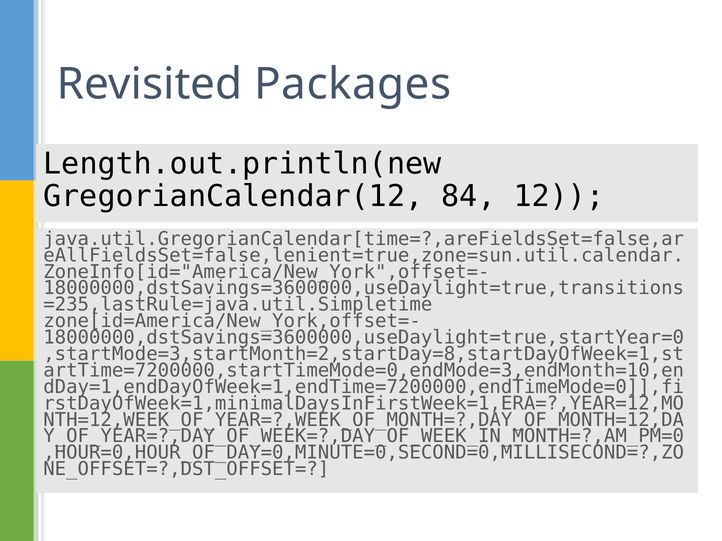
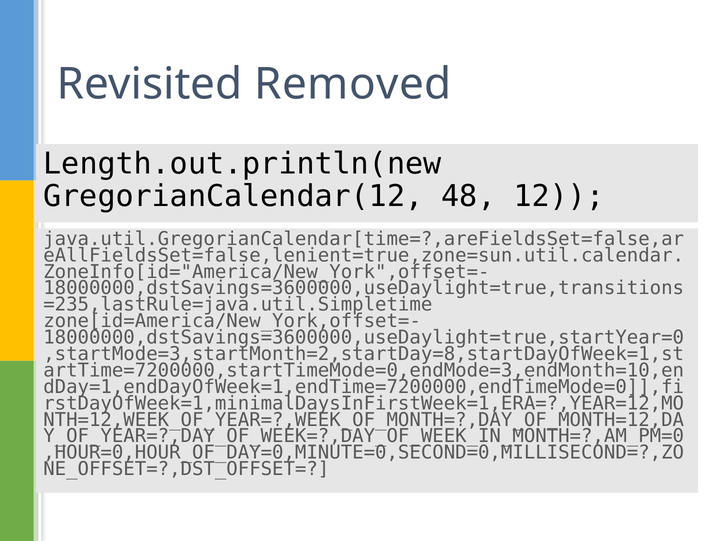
Packages: Packages -> Removed (353, 84)
84: 84 -> 48 (469, 196)
